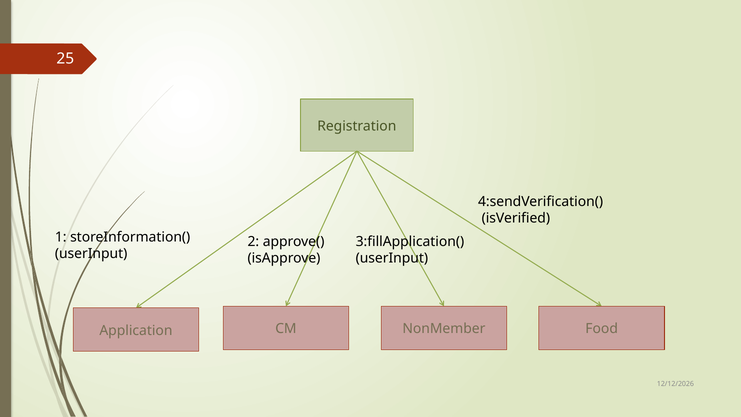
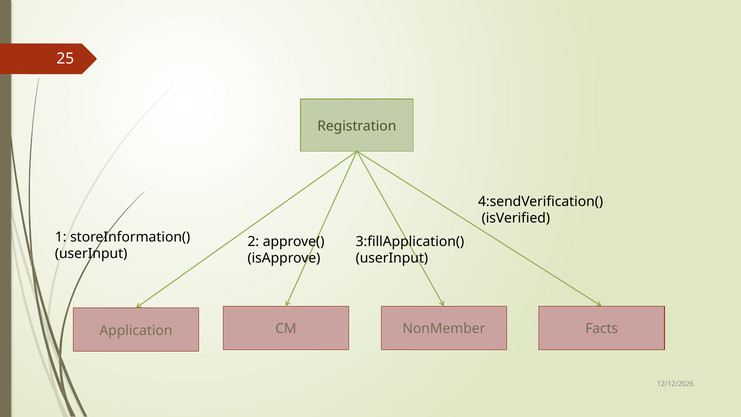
Food: Food -> Facts (602, 329)
